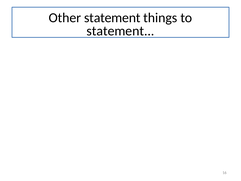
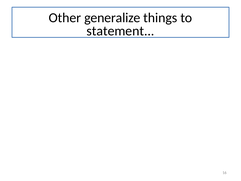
Other statement: statement -> generalize (112, 18)
